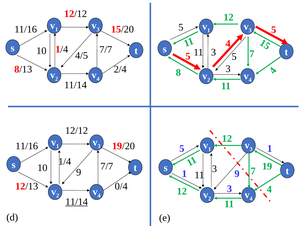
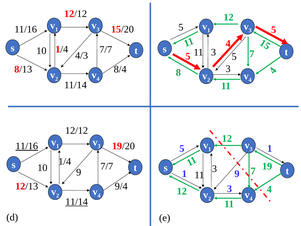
4/5: 4/5 -> 4/3 (82, 55)
2/4: 2/4 -> 8/4 (120, 69)
11/16 underline: none -> present (27, 146)
0/4: 0/4 -> 9/4 (121, 186)
